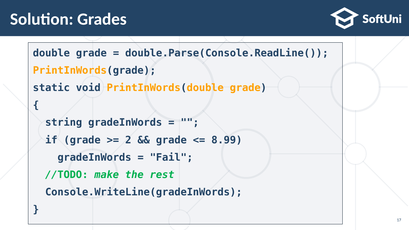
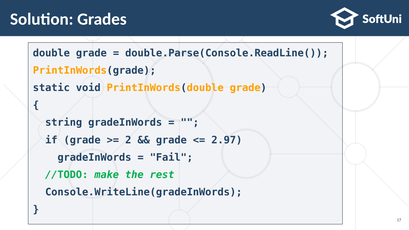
8.99: 8.99 -> 2.97 (227, 140)
